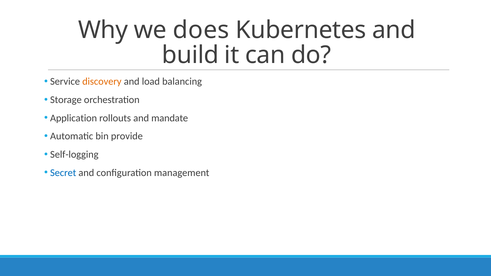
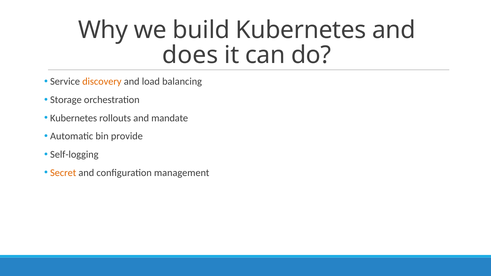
does: does -> build (201, 30)
build: build -> does (190, 55)
Application: Application -> Kubernetes (74, 118)
Secret colour: blue -> orange (63, 173)
